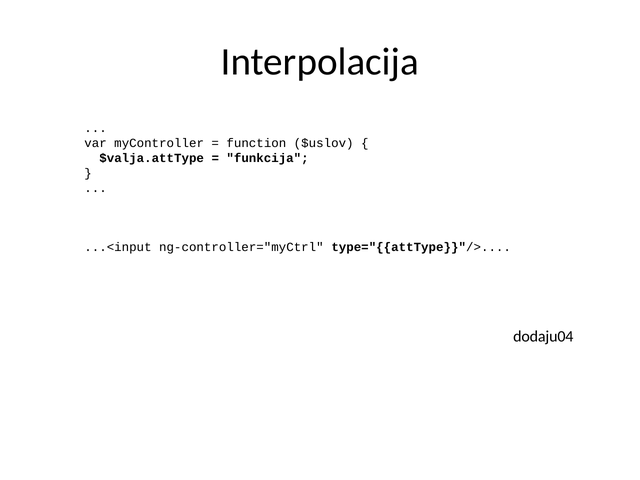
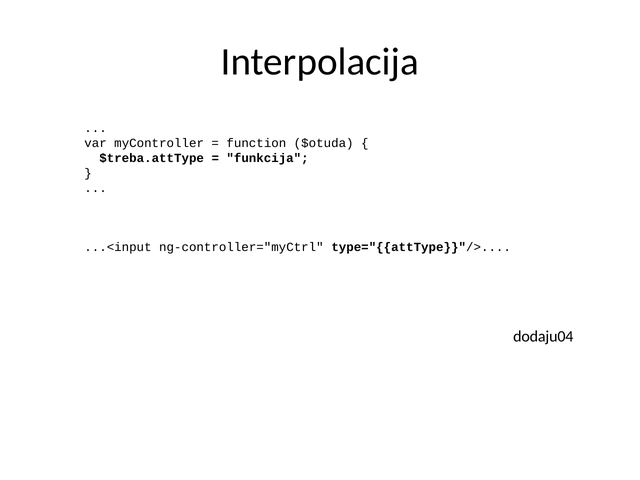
$uslov: $uslov -> $otuda (324, 143)
$valja.attType: $valja.attType -> $treba.attType (152, 158)
